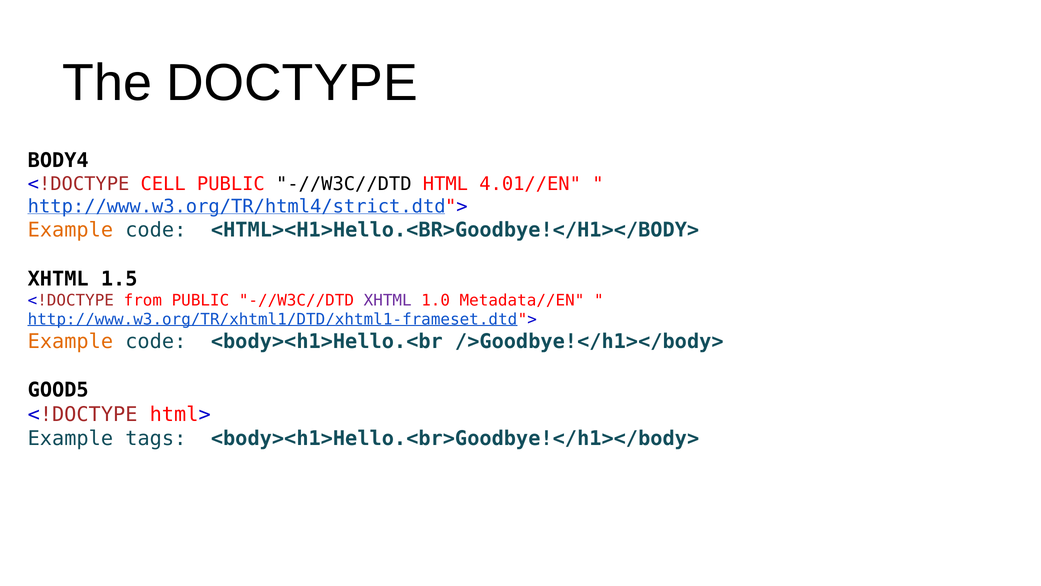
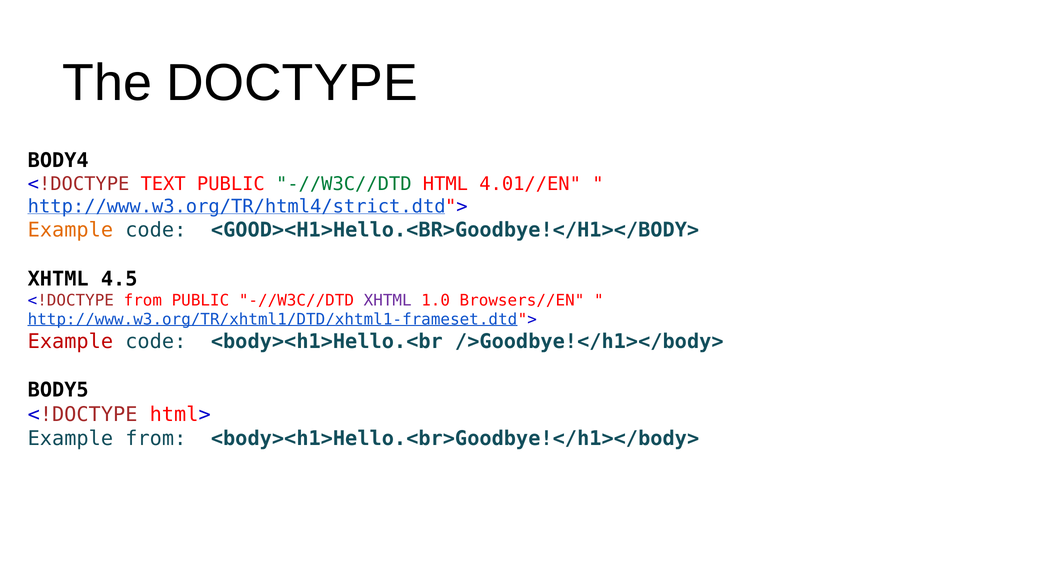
CELL: CELL -> TEXT (163, 184)
-//W3C//DTD colour: black -> green (344, 184)
<HTML><H1>Hello.<BR>Goodbye!</H1></BODY>: <HTML><H1>Hello.<BR>Goodbye!</H1></BODY> -> <GOOD><H1>Hello.<BR>Goodbye!</H1></BODY> (455, 230)
1.5: 1.5 -> 4.5 (119, 279)
Metadata//EN: Metadata//EN -> Browsers//EN (522, 300)
Example colour: orange -> red (70, 341)
GOOD5: GOOD5 -> BODY5 (58, 390)
Example tags: tags -> from (156, 438)
